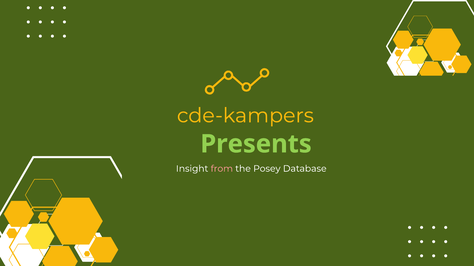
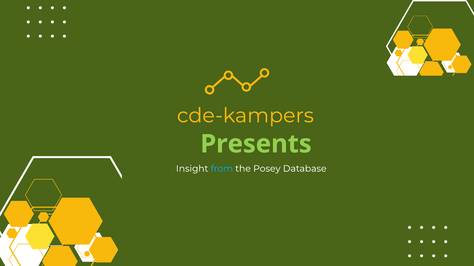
from colour: pink -> light blue (222, 169)
